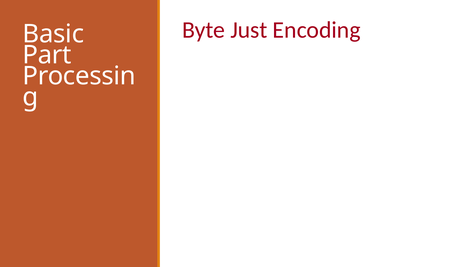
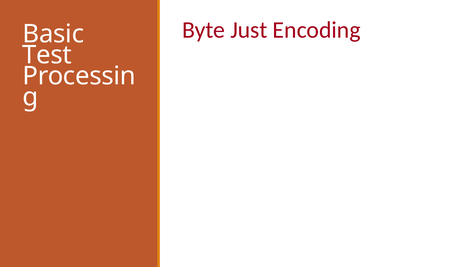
Part: Part -> Test (47, 55)
